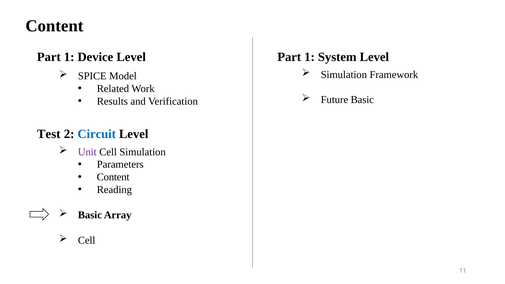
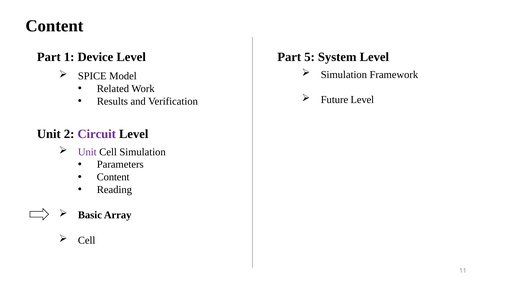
1: 1 -> 5 (310, 57)
Future Basic: Basic -> Level (362, 100)
Test: Test -> Unit (49, 134)
Circuit colour: blue -> purple (97, 134)
